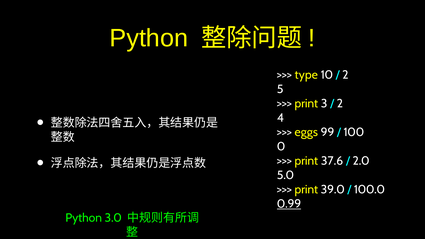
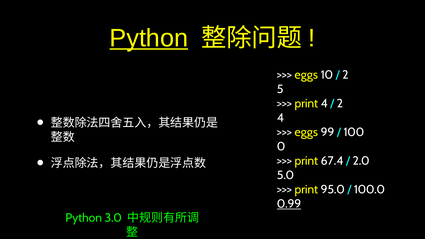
Python underline: none -> present (149, 38)
type: type -> eggs (306, 75)
print 3: 3 -> 4 (324, 104)
37.6: 37.6 -> 67.4 (332, 161)
39.0: 39.0 -> 95.0 (333, 190)
